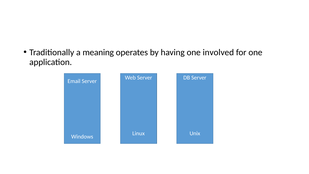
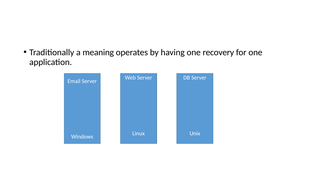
involved: involved -> recovery (218, 52)
